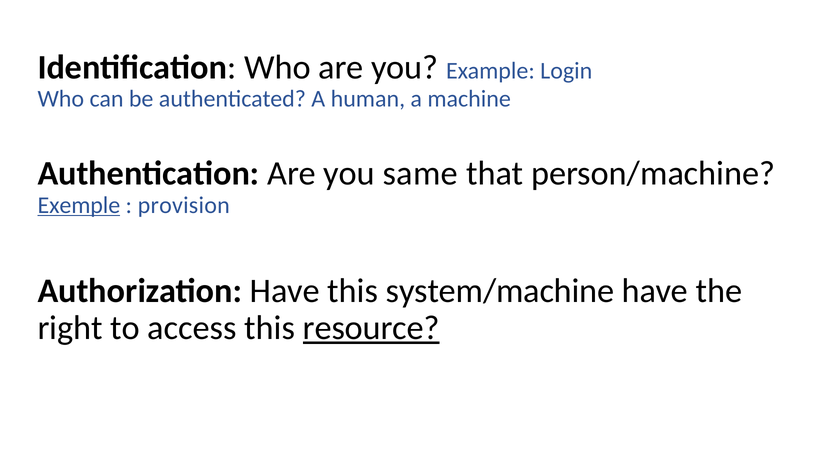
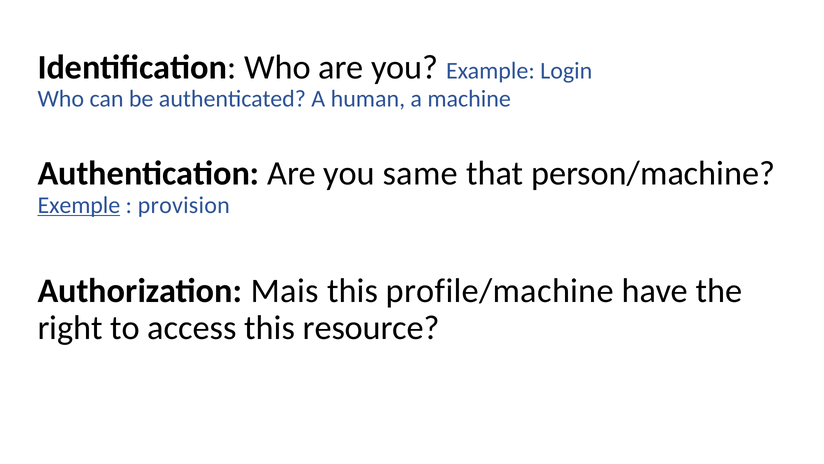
Authorization Have: Have -> Mais (285, 291)
system/machine: system/machine -> profile/machine (500, 291)
resource underline: present -> none (371, 328)
